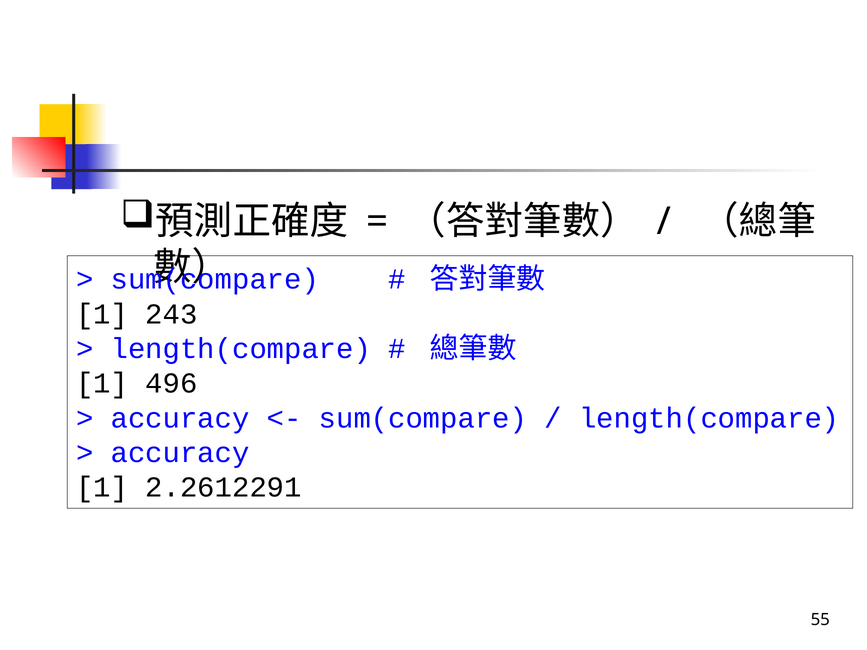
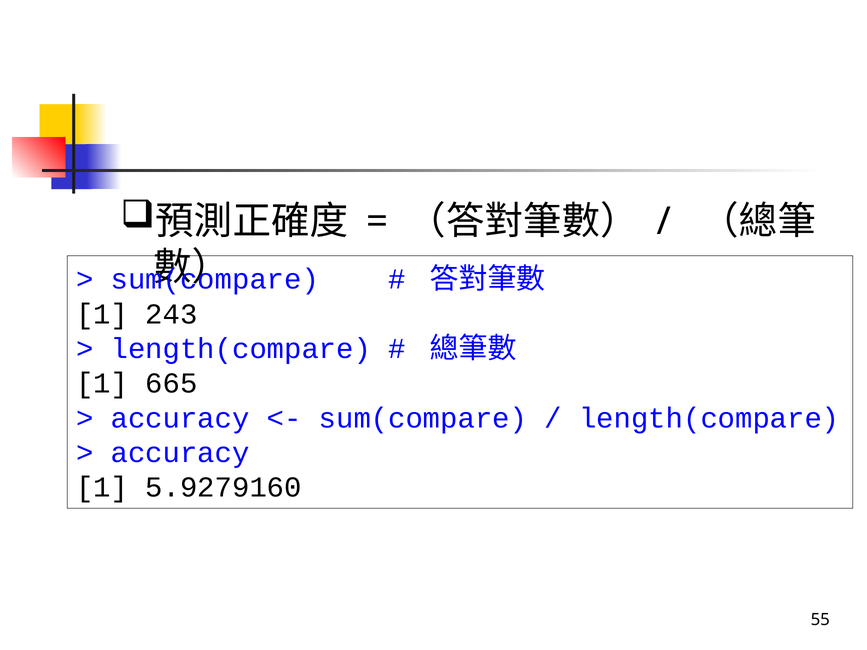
496: 496 -> 665 (171, 384)
2.2612291: 2.2612291 -> 5.9279160 (223, 488)
